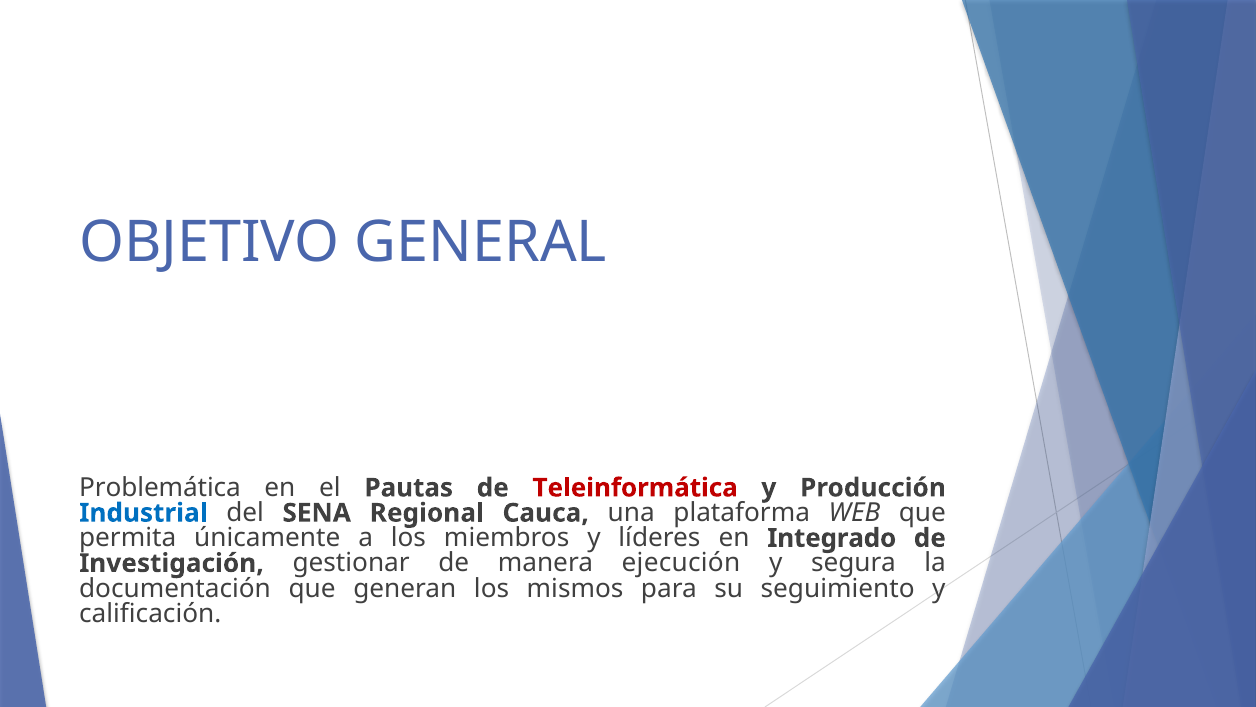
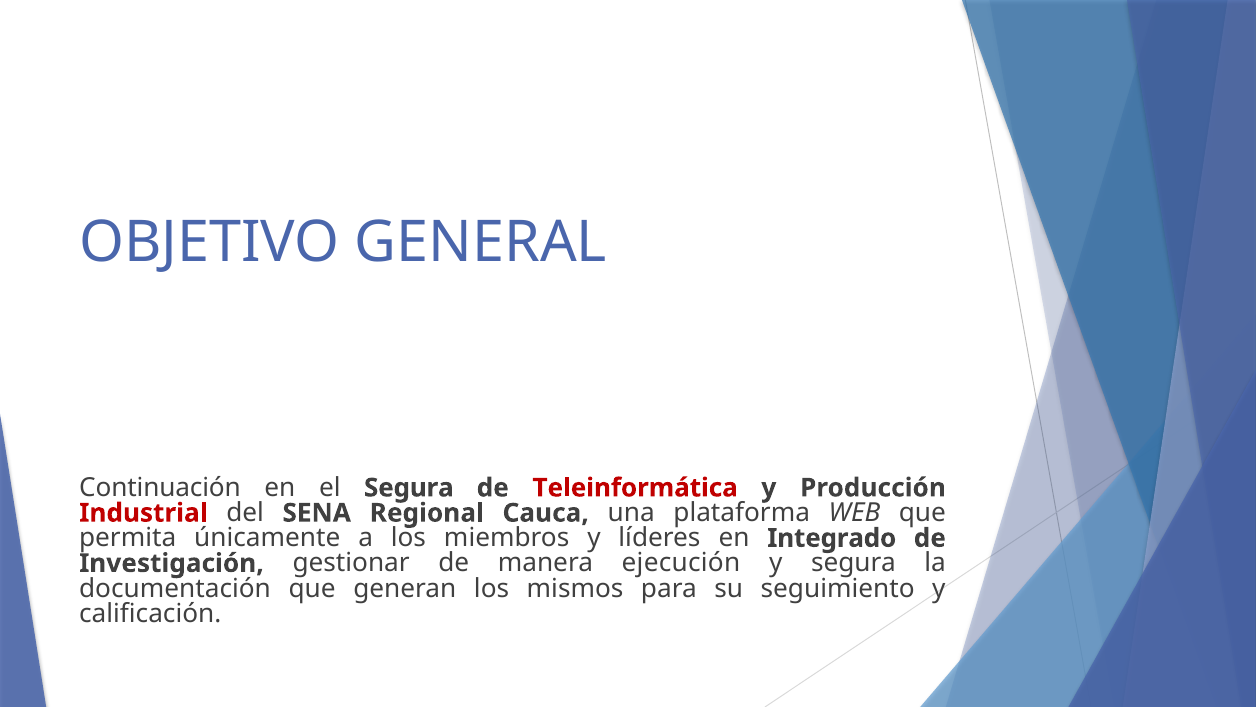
Problemática: Problemática -> Continuación (160, 487)
el Pautas: Pautas -> Segura (409, 487)
Industrial colour: blue -> red (143, 513)
